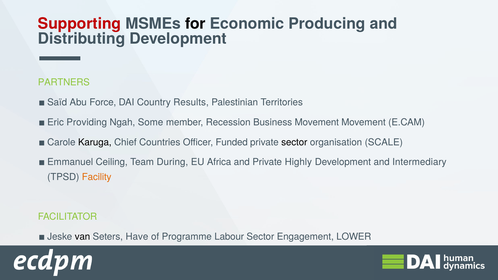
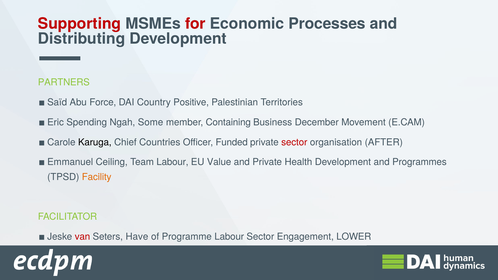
for colour: black -> red (195, 24)
Producing: Producing -> Processes (327, 24)
Results: Results -> Positive (191, 102)
Providing: Providing -> Spending (87, 122)
Recession: Recession -> Containing (228, 122)
Business Movement: Movement -> December (317, 122)
sector colour: black -> red (294, 142)
SCALE: SCALE -> AFTER (384, 142)
Team During: During -> Labour (172, 162)
Africa: Africa -> Value (219, 162)
Highly: Highly -> Health (298, 162)
Intermediary: Intermediary -> Programmes (419, 162)
van colour: black -> red (82, 237)
